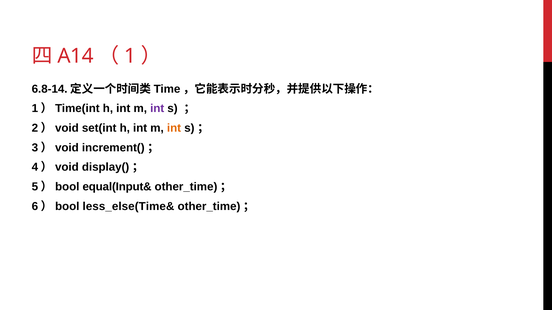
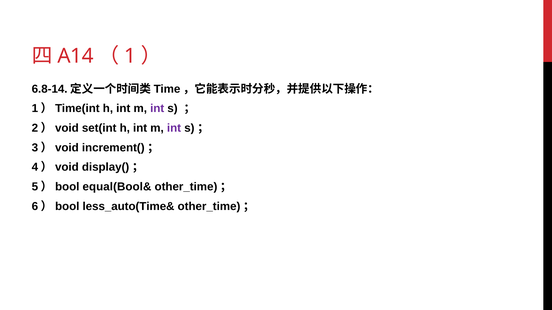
int colour: orange -> purple (174, 128)
equal(Input&: equal(Input& -> equal(Bool& (117, 187)
less_else(Time&: less_else(Time& -> less_auto(Time& (128, 207)
